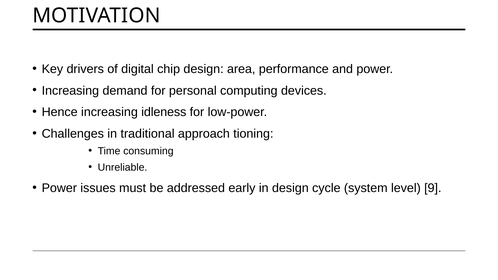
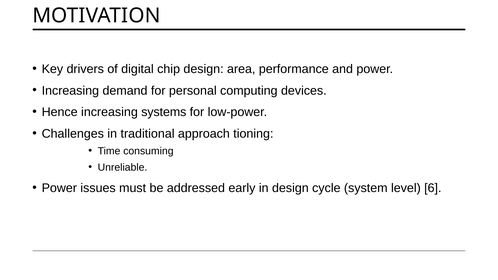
idleness: idleness -> systems (164, 112)
9: 9 -> 6 (433, 188)
